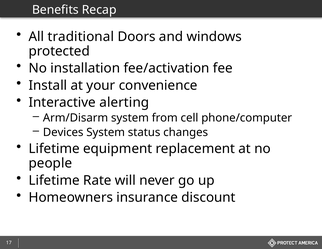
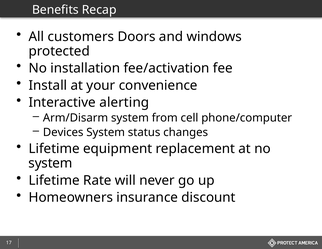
traditional: traditional -> customers (81, 37)
people: people -> system (50, 163)
